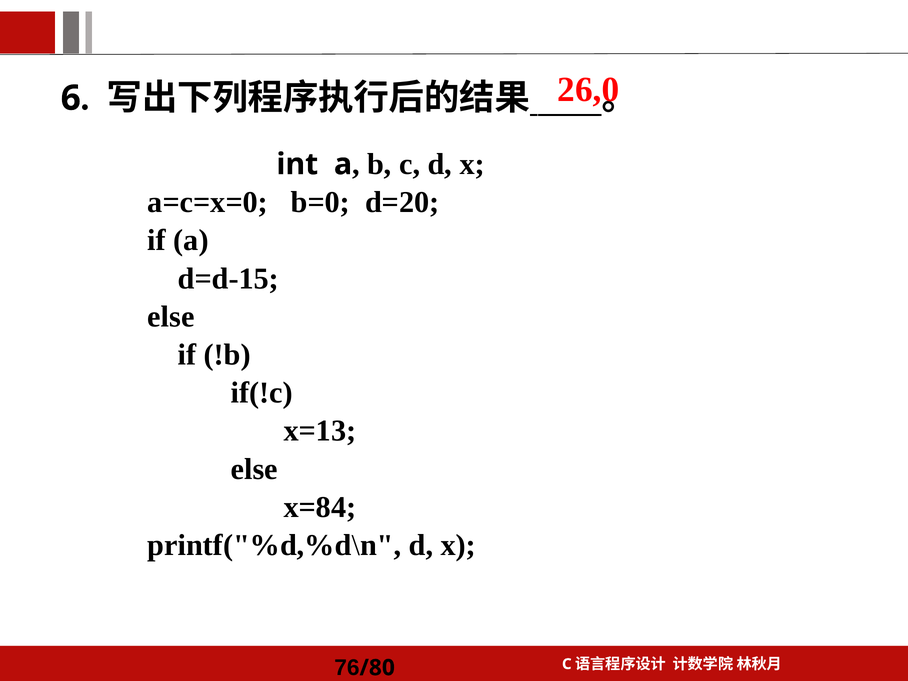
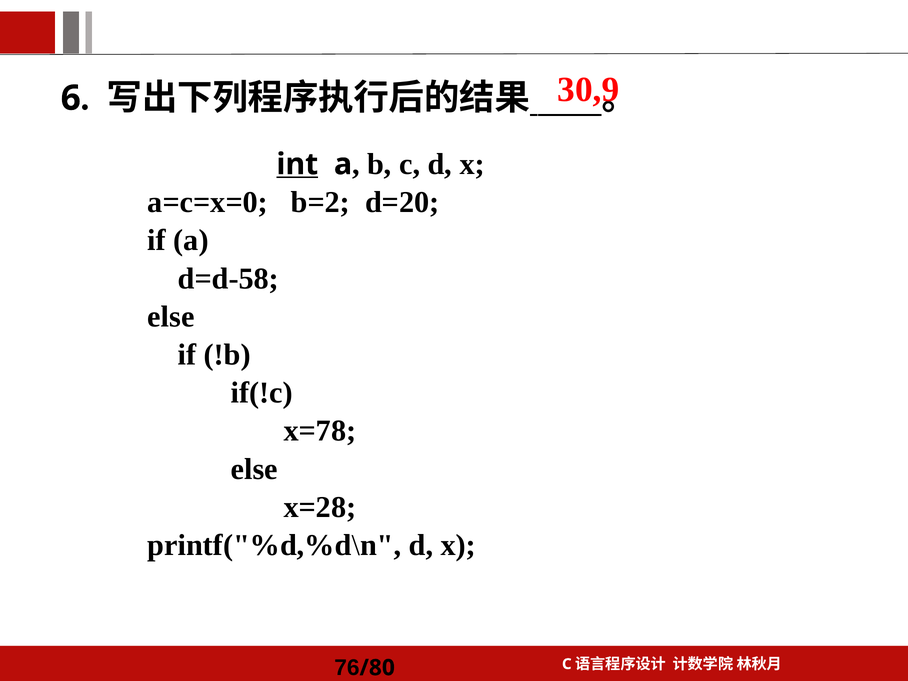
26,0: 26,0 -> 30,9 (588, 90)
int underline: none -> present (297, 164)
b=0: b=0 -> b=2 (320, 202)
d=d-15: d=d-15 -> d=d-58 (228, 279)
x=13: x=13 -> x=78 (320, 431)
x=84: x=84 -> x=28 (320, 507)
